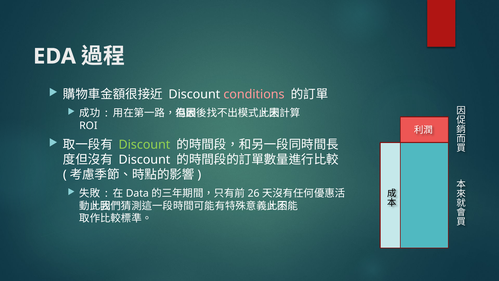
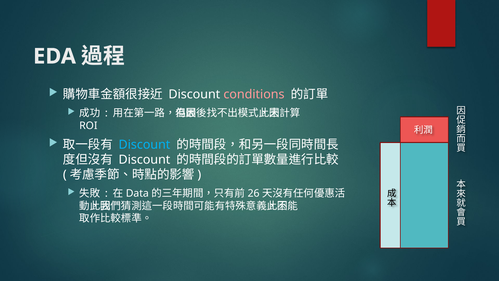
Discount colour: light green -> light blue (144, 145)
